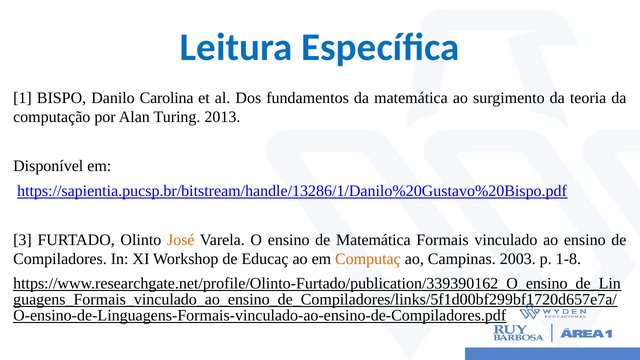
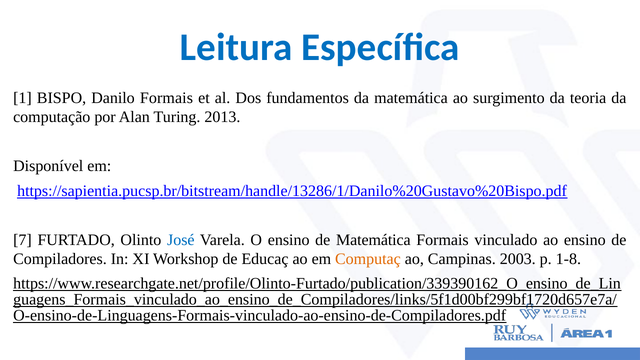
Danilo Carolina: Carolina -> Formais (166, 98)
3: 3 -> 7 (22, 240)
José colour: orange -> blue (181, 240)
